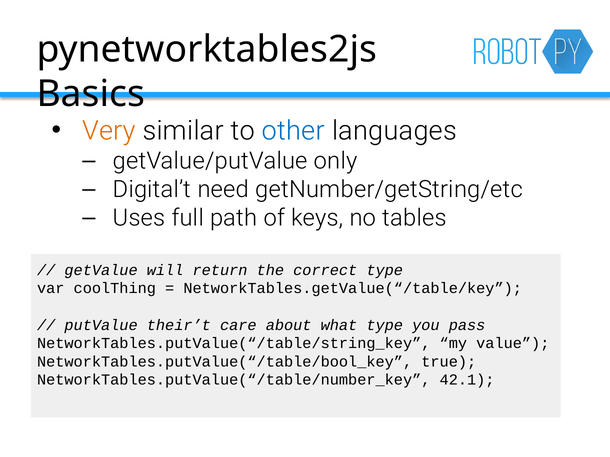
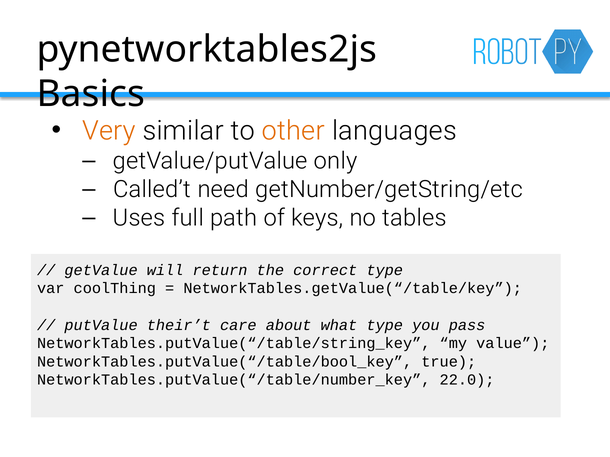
other colour: blue -> orange (293, 131)
Digital’t: Digital’t -> Called’t (152, 190)
42.1: 42.1 -> 22.0 (467, 380)
